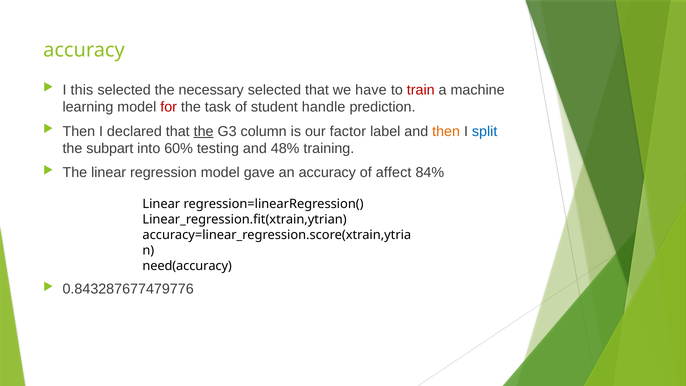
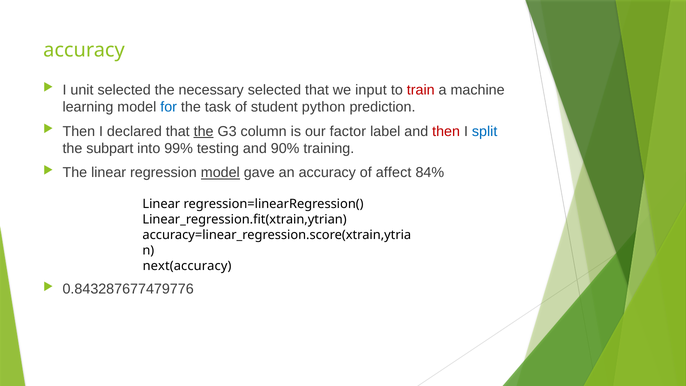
this: this -> unit (82, 90)
have: have -> input (371, 90)
for colour: red -> blue (169, 107)
handle: handle -> python (324, 107)
then colour: orange -> red (446, 131)
60%: 60% -> 99% (179, 148)
48%: 48% -> 90% (285, 148)
model underline: none -> present (220, 173)
need(accuracy: need(accuracy -> next(accuracy (187, 266)
